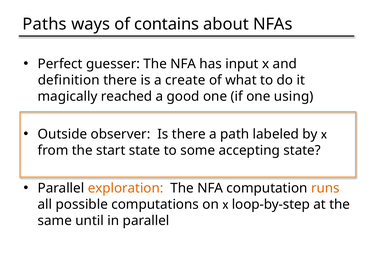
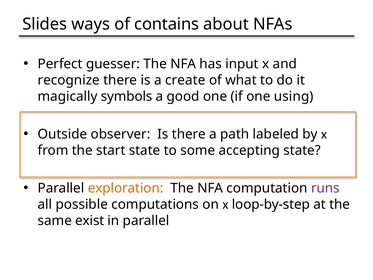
Paths: Paths -> Slides (45, 24)
definition: definition -> recognize (69, 80)
reached: reached -> symbols (127, 96)
runs colour: orange -> purple (325, 188)
until: until -> exist (90, 220)
